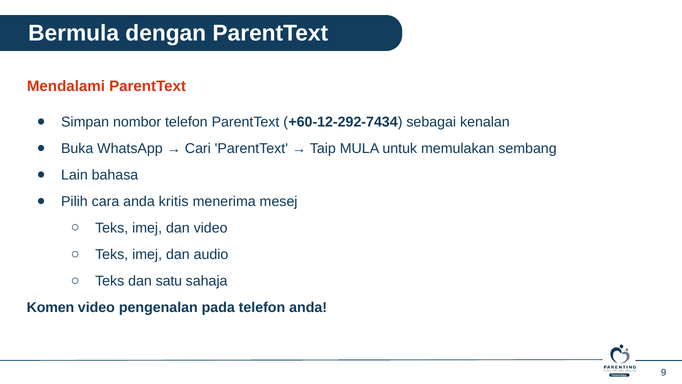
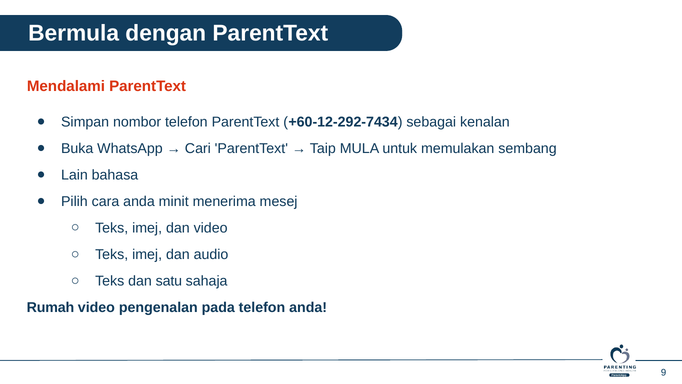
kritis: kritis -> minit (174, 201)
Komen: Komen -> Rumah (50, 307)
